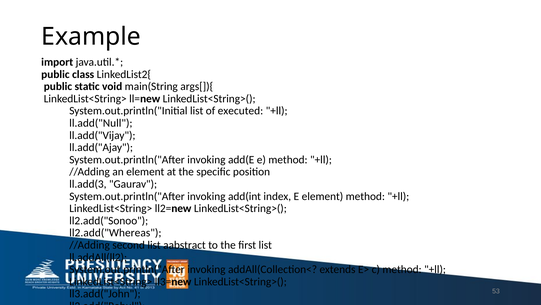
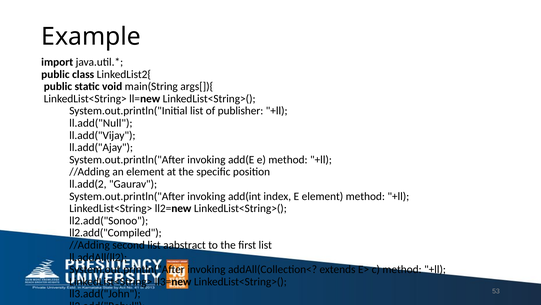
executed: executed -> publisher (241, 111)
ll.add(3: ll.add(3 -> ll.add(2 (88, 184)
ll2.add("Whereas: ll2.add("Whereas -> ll2.add("Compiled (115, 232)
